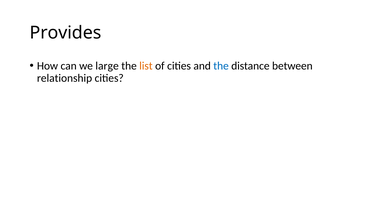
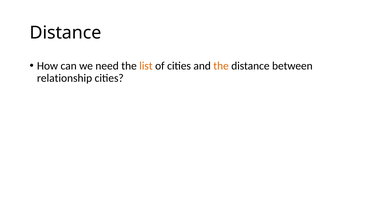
Provides: Provides -> Distance (65, 33)
large: large -> need (107, 66)
the colour: blue -> orange (221, 66)
